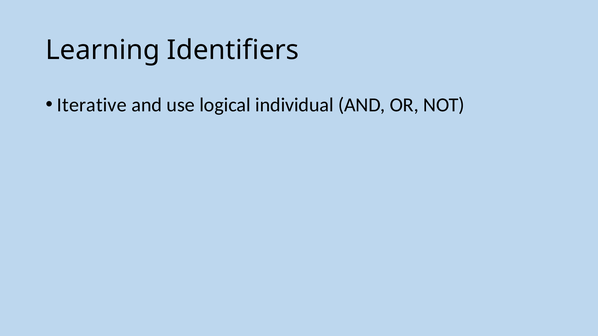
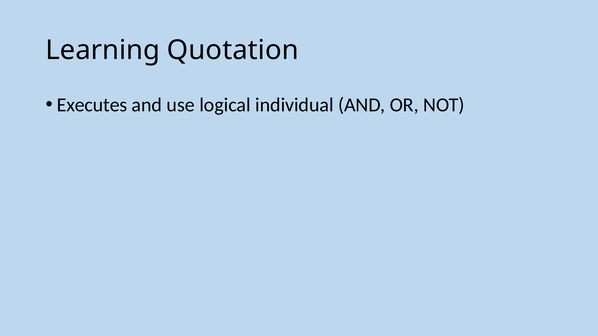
Identifiers: Identifiers -> Quotation (233, 50)
Iterative: Iterative -> Executes (92, 105)
